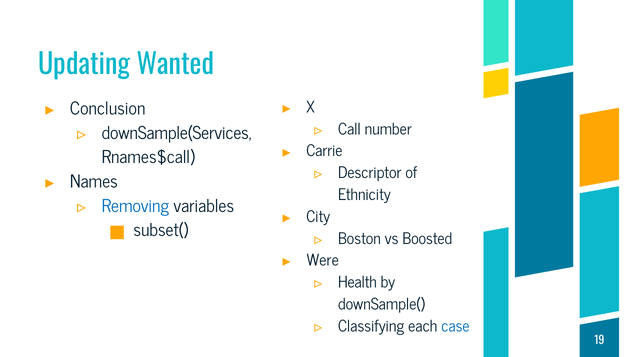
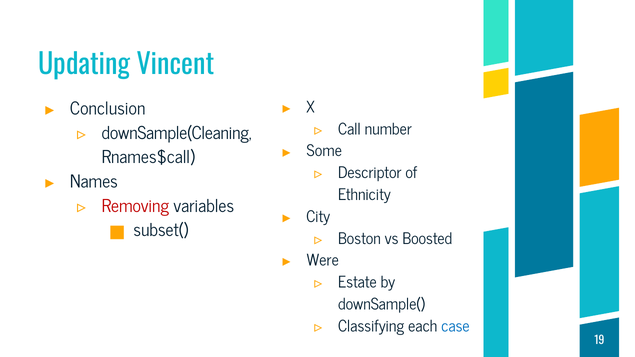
Wanted: Wanted -> Vincent (175, 65)
downSample(Services: downSample(Services -> downSample(Cleaning (177, 133)
Carrie: Carrie -> Some (324, 151)
Removing colour: blue -> red (135, 206)
Health: Health -> Estate (357, 283)
